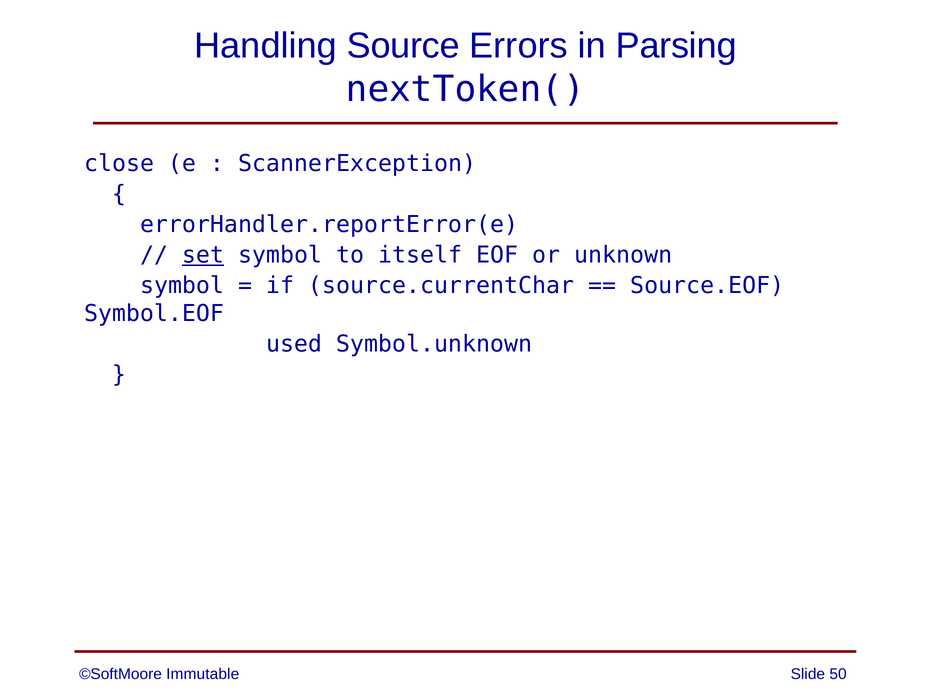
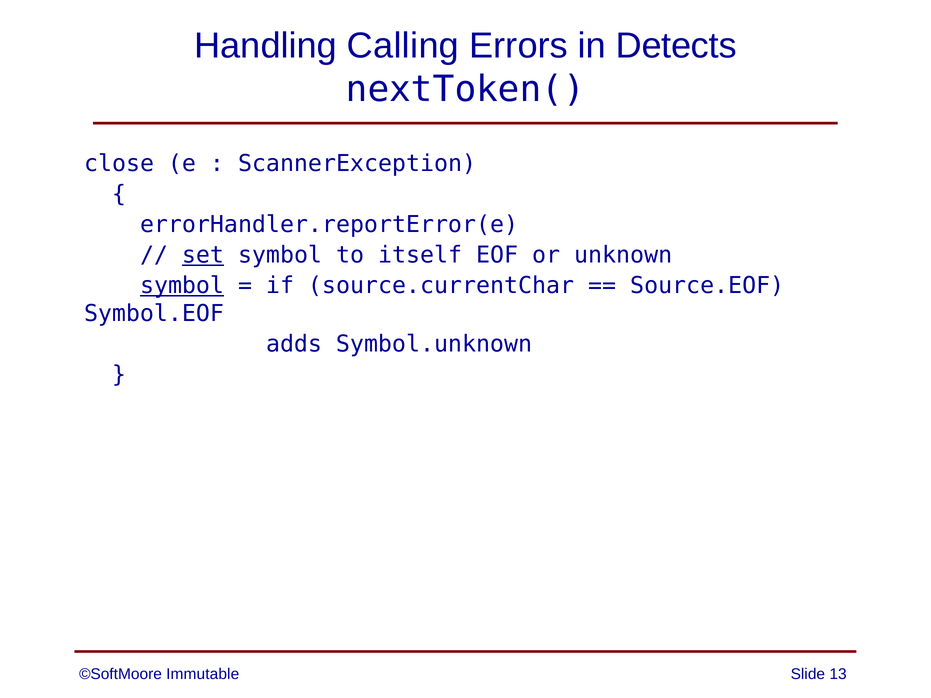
Source: Source -> Calling (403, 46)
Parsing: Parsing -> Detects (676, 46)
symbol underline: none -> present (182, 286)
used: used -> adds (294, 344)
50: 50 -> 13 (838, 675)
